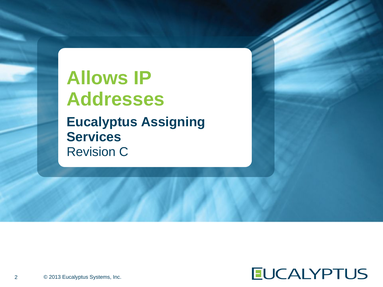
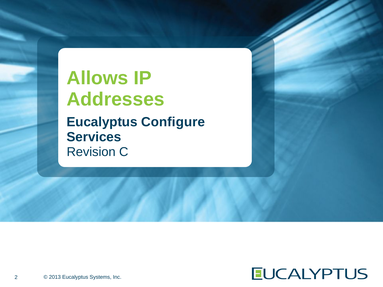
Assigning: Assigning -> Configure (173, 122)
